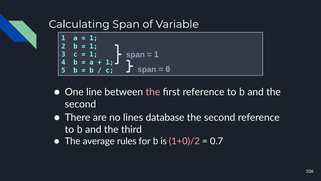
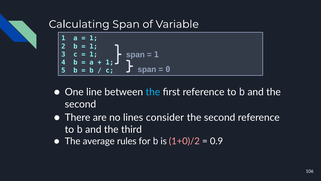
the colour: pink -> light blue (153, 92)
database: database -> consider (165, 117)
0.7: 0.7 -> 0.9 (216, 141)
